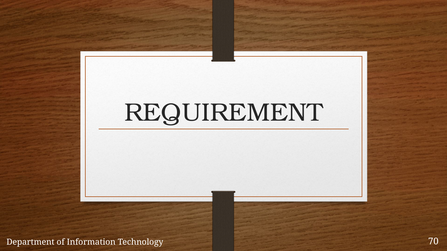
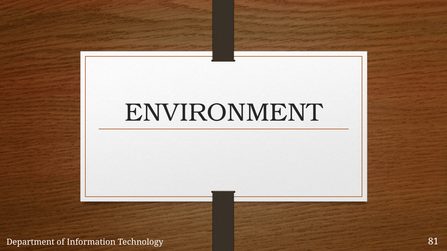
REQUIREMENT: REQUIREMENT -> ENVIRONMENT (224, 113)
70: 70 -> 81 (433, 242)
